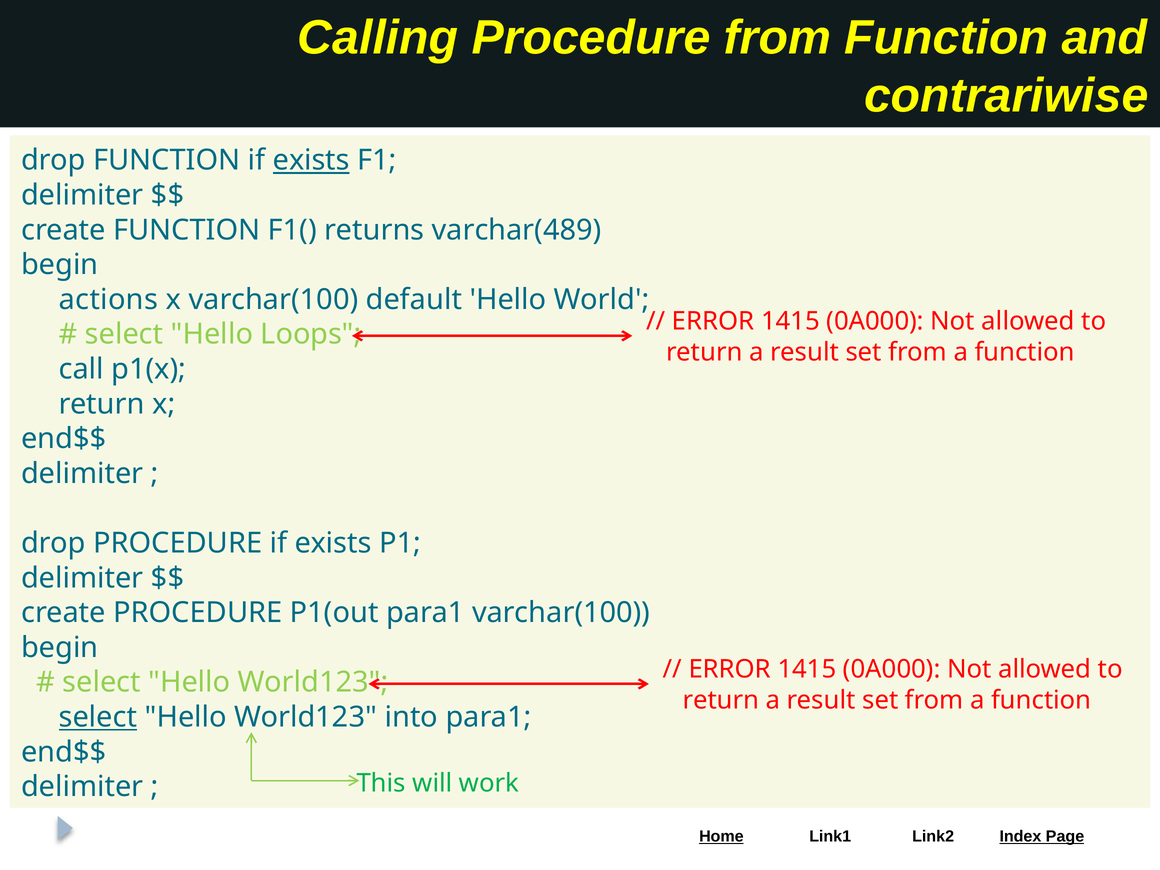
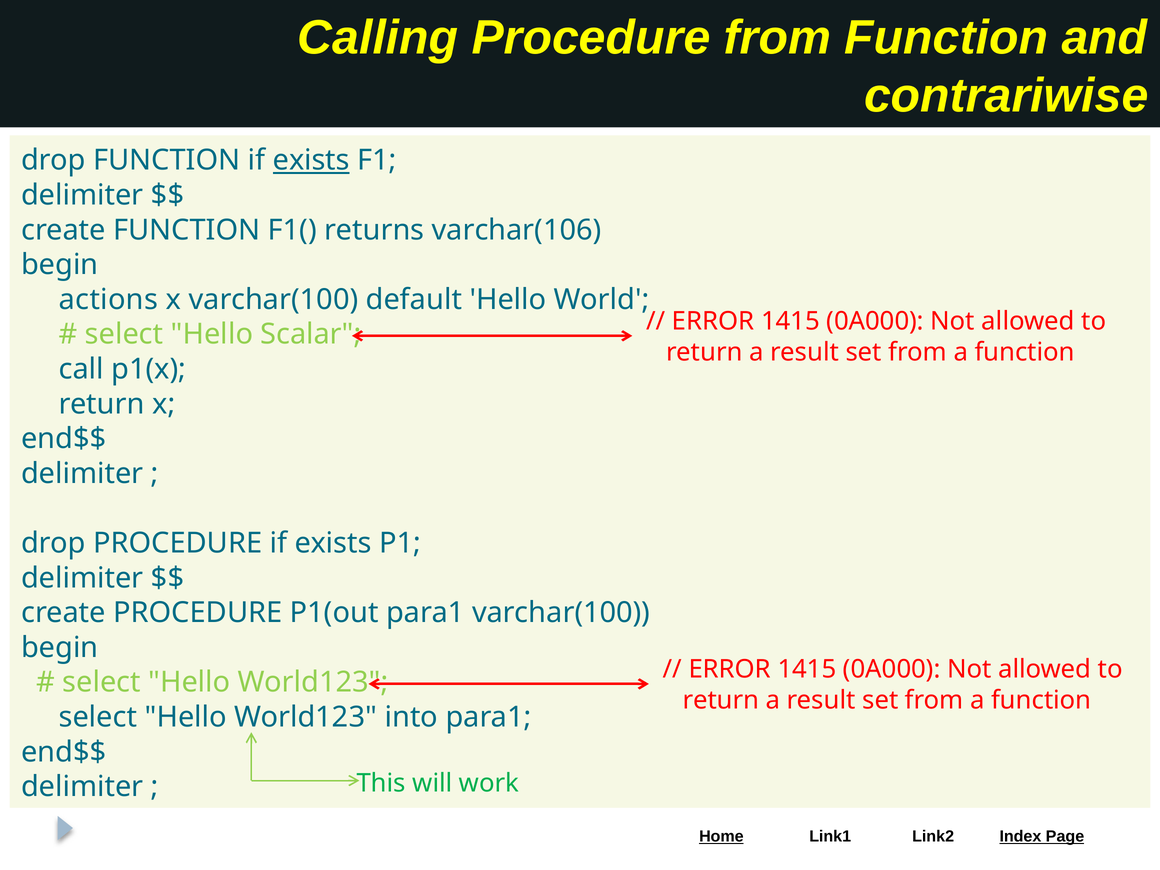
varchar(489: varchar(489 -> varchar(106 (517, 230)
Loops: Loops -> Scalar (311, 334)
select underline: present -> none (98, 717)
